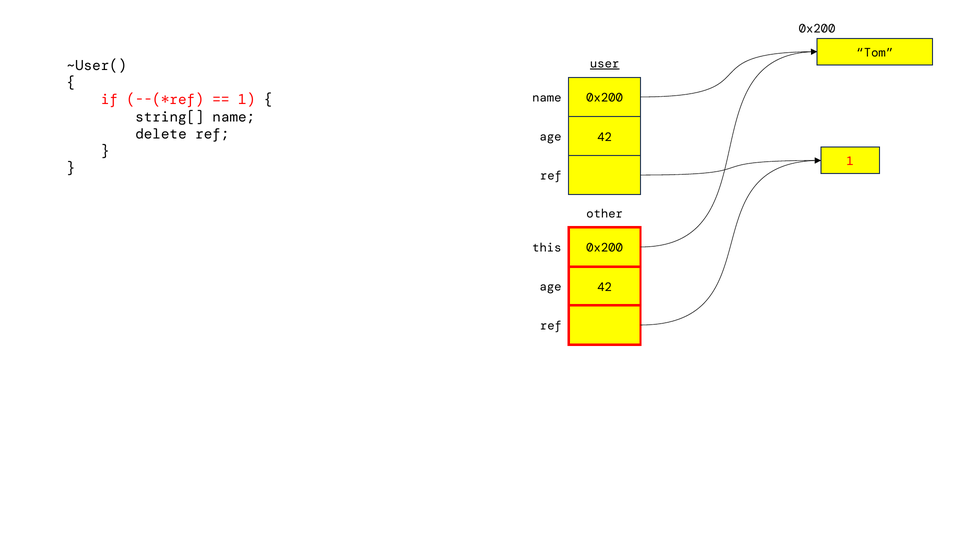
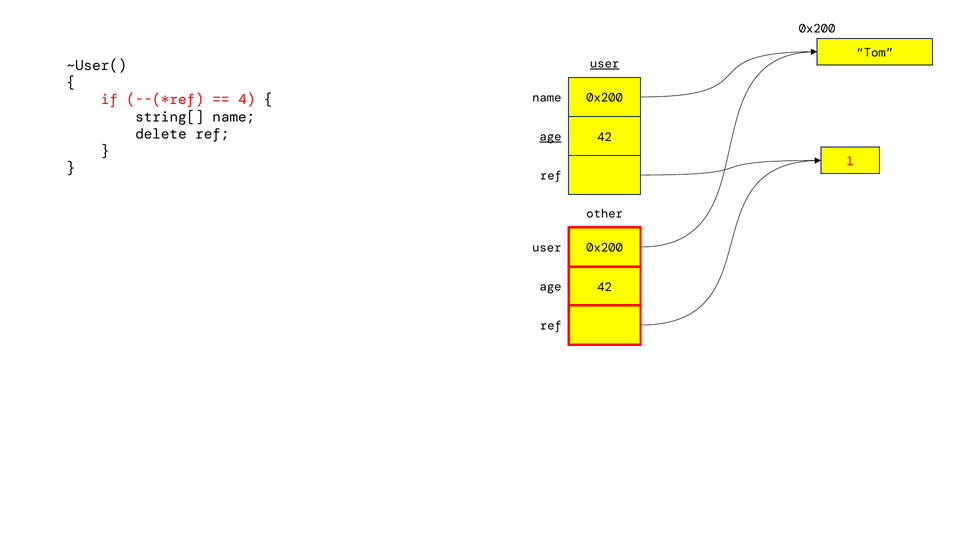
1: 1 -> 4 (247, 100)
age underline: none -> present (551, 137)
this: this -> user (547, 248)
